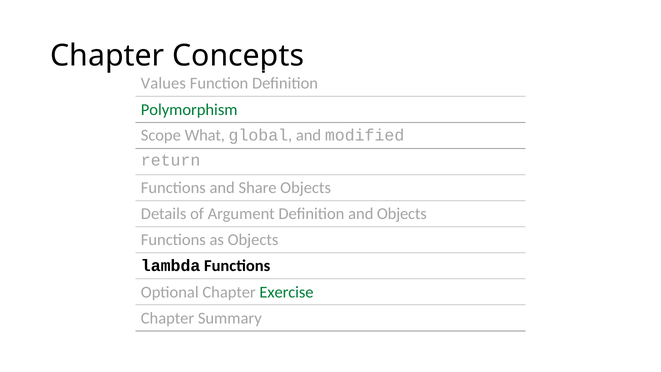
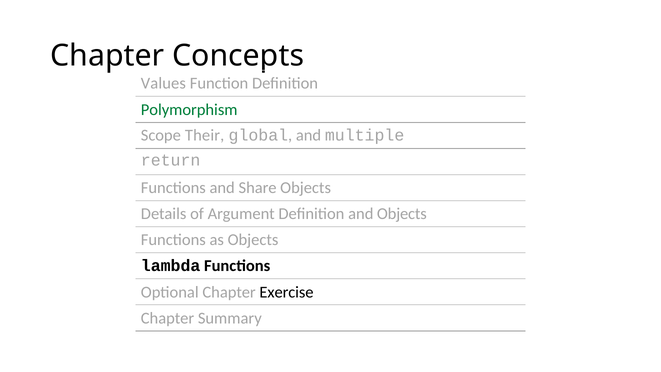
What: What -> Their (205, 135)
modified: modified -> multiple (365, 135)
Exercise colour: green -> black (286, 292)
